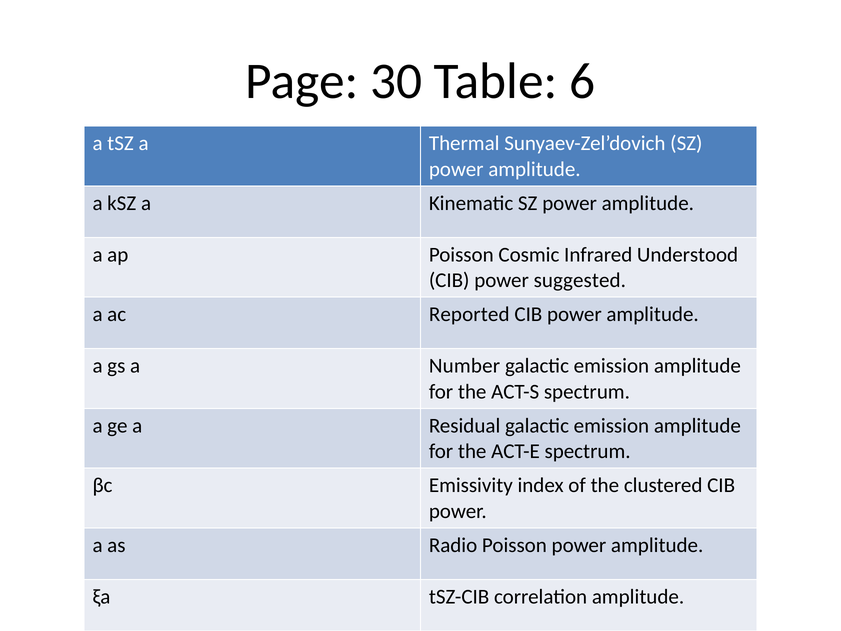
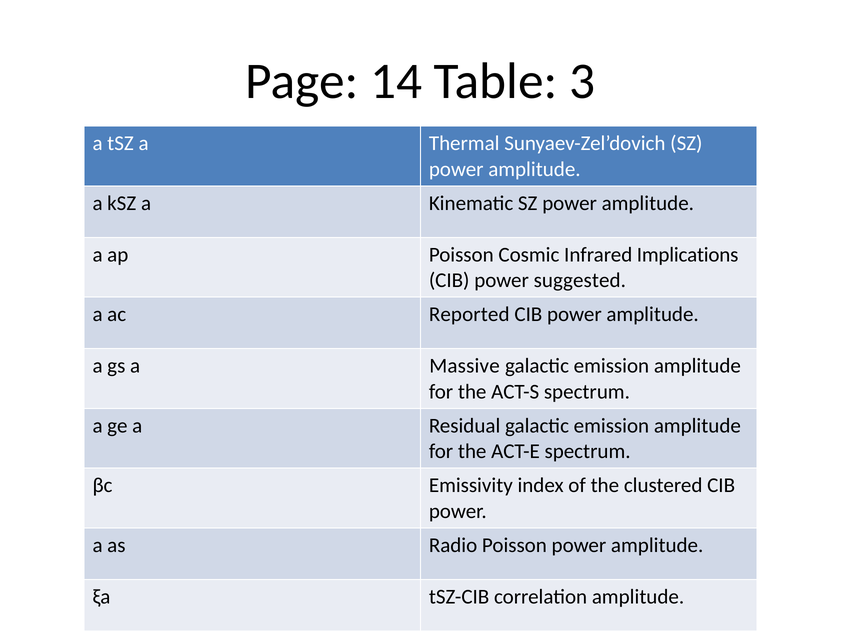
30: 30 -> 14 (396, 81)
6: 6 -> 3 (582, 81)
Understood: Understood -> Implications (688, 255)
Number: Number -> Massive (465, 366)
